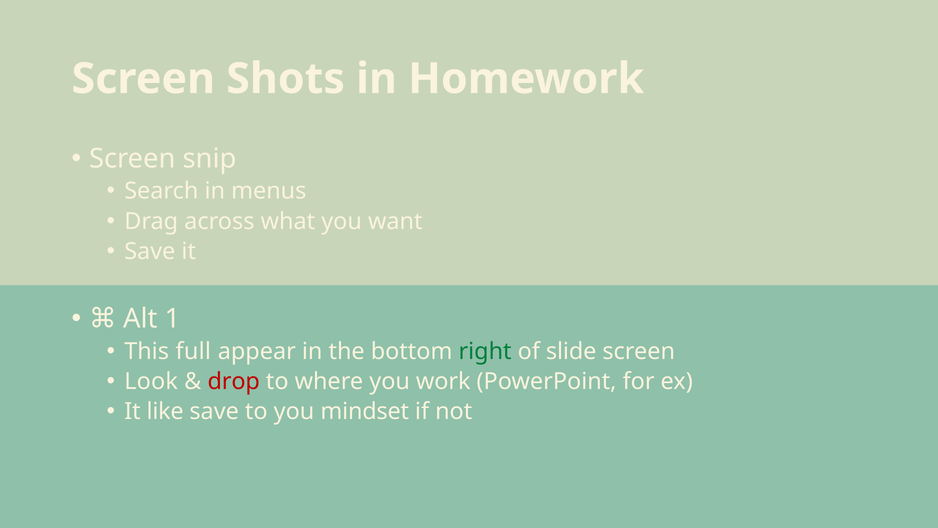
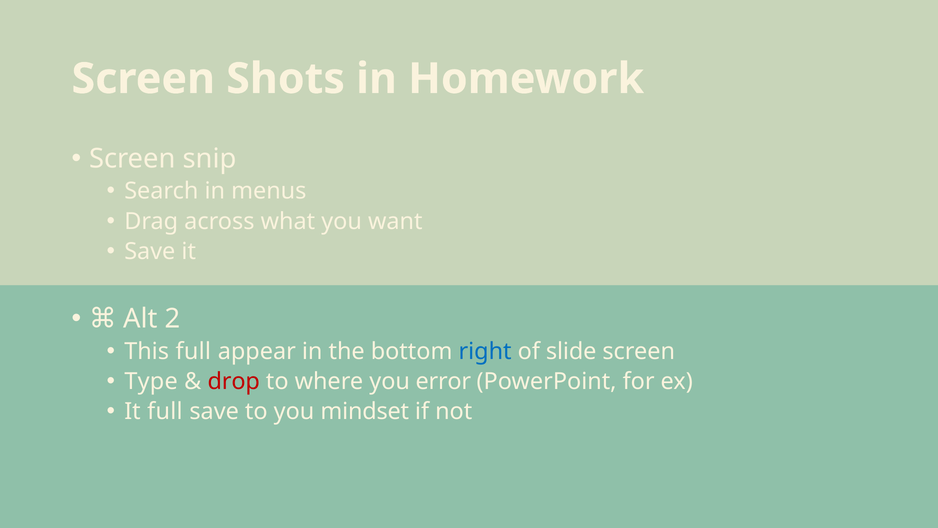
1: 1 -> 2 (173, 319)
right colour: green -> blue (485, 351)
Look: Look -> Type (151, 381)
work: work -> error (443, 381)
It like: like -> full (165, 411)
